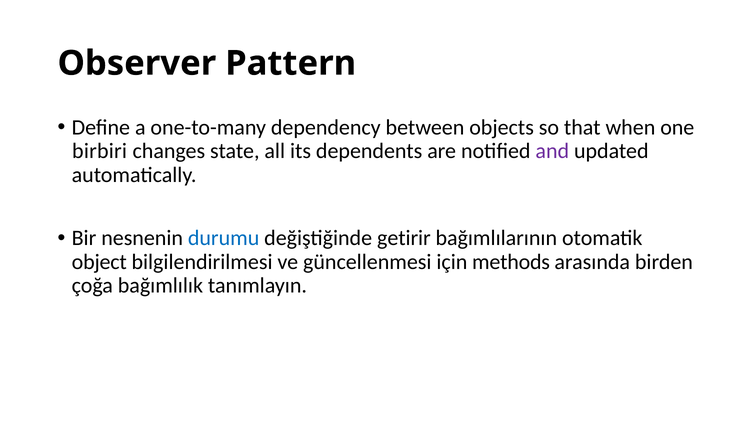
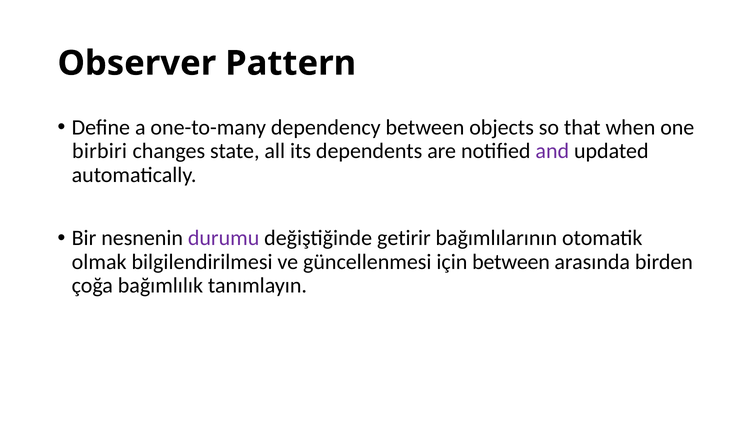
durumu colour: blue -> purple (224, 239)
object: object -> olmak (99, 262)
için methods: methods -> between (511, 262)
